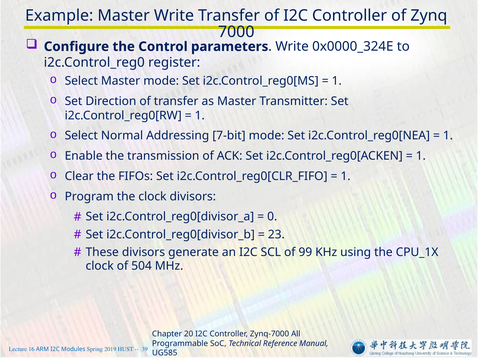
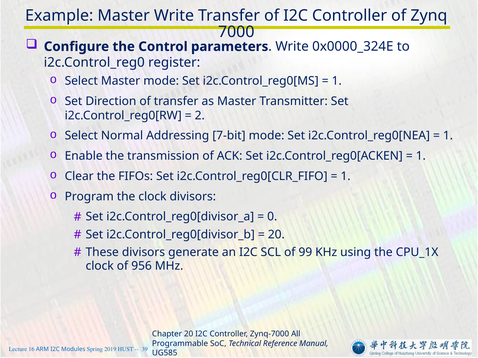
1: 1 -> 2 (200, 116)
23: 23 -> 20 (276, 235)
504: 504 -> 956 (142, 266)
